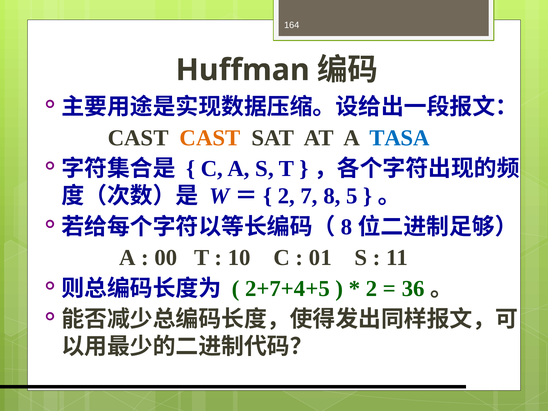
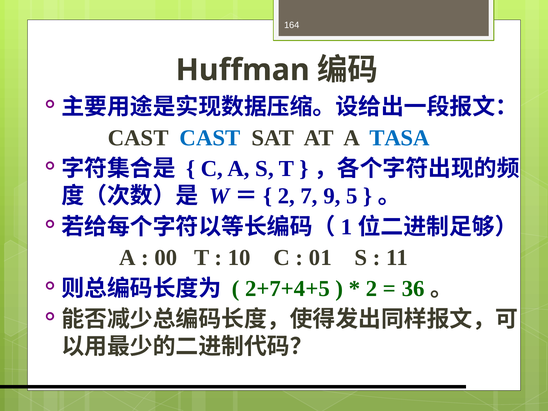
CAST colour: orange -> blue (210, 138)
7 8: 8 -> 9 (332, 196)
8: 8 -> 1 (347, 227)
